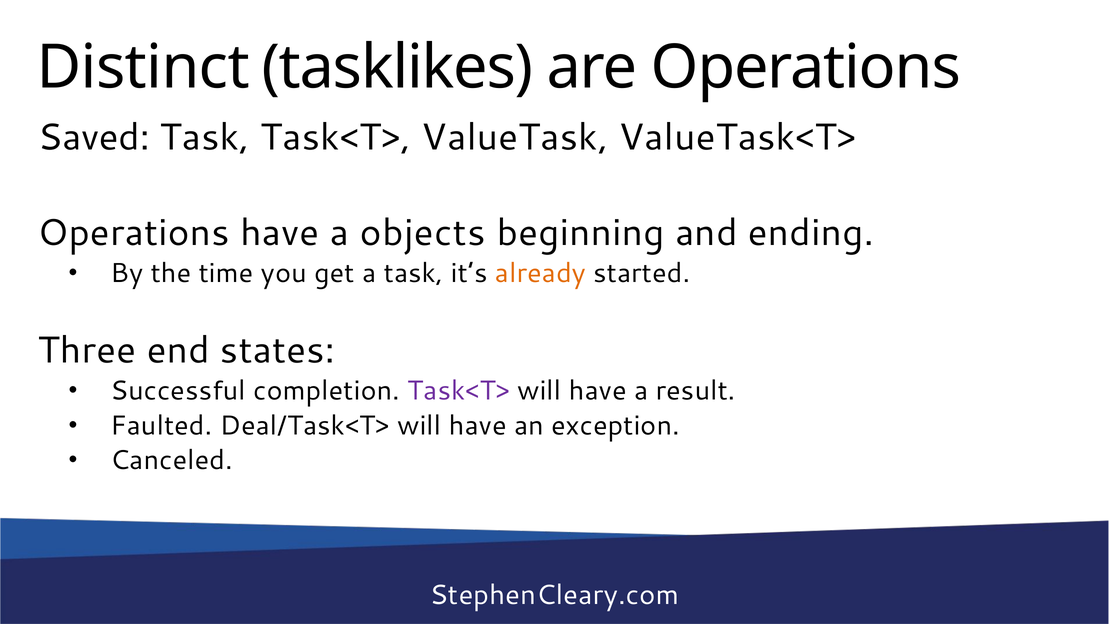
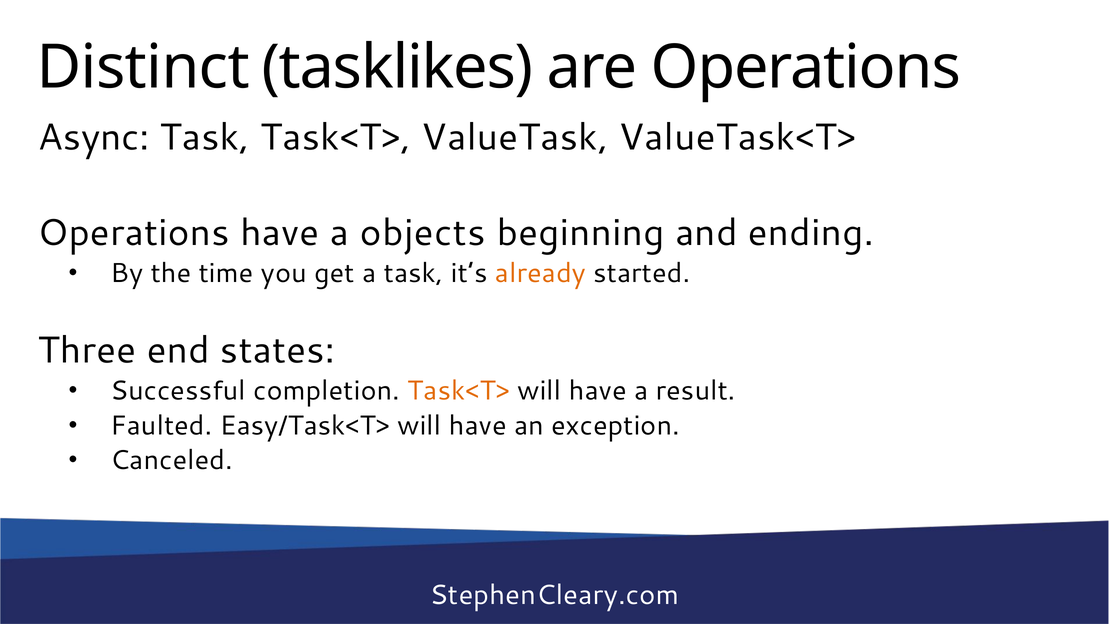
Saved: Saved -> Async (94, 137)
Task<T> colour: purple -> orange (459, 391)
Deal/Task<T>: Deal/Task<T> -> Easy/Task<T> (305, 425)
